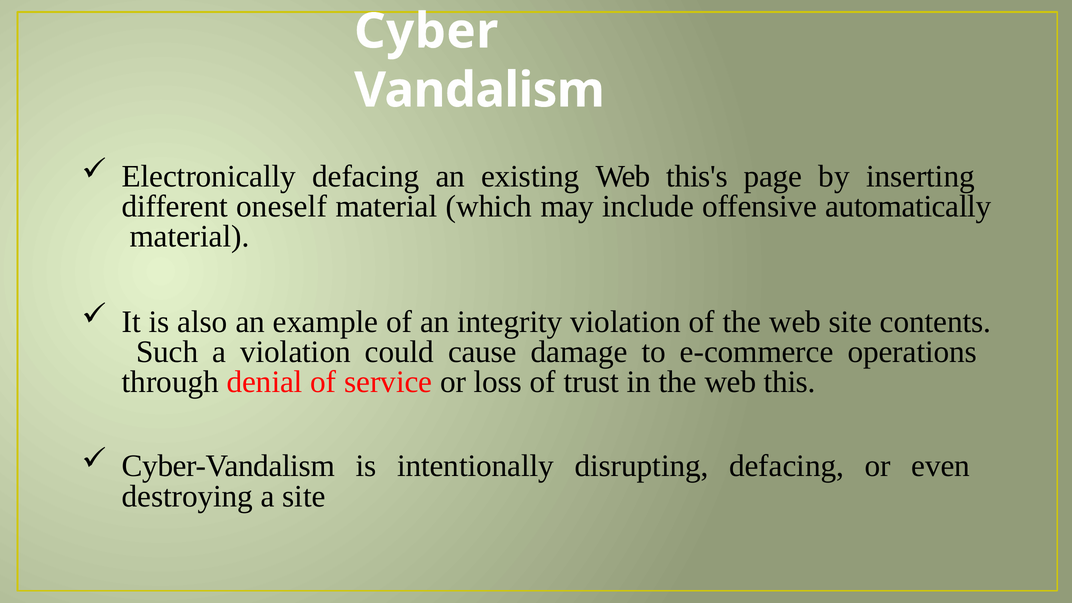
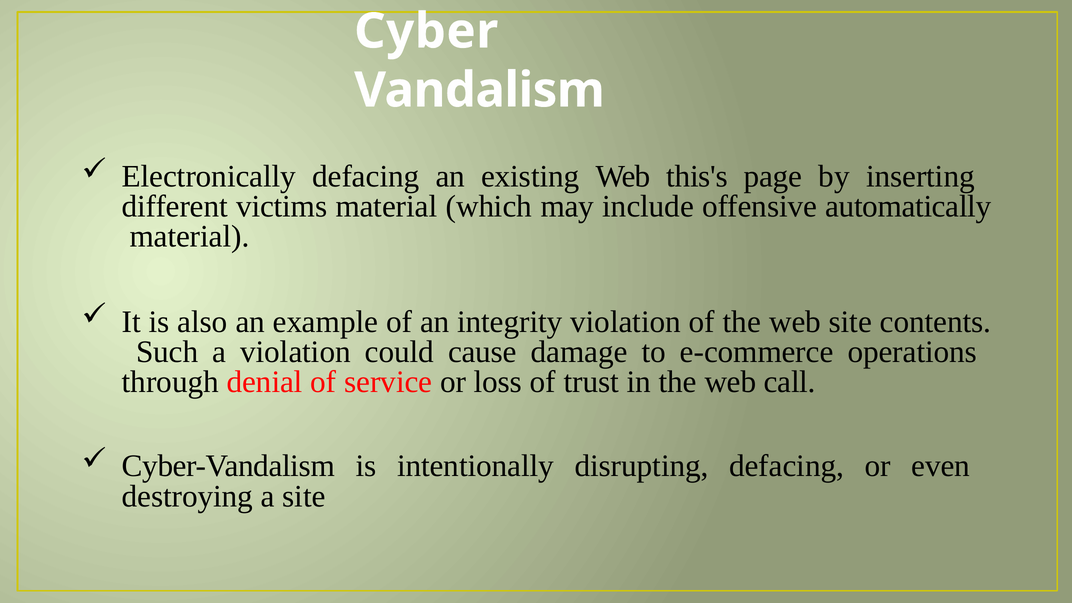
oneself: oneself -> victims (282, 207)
this: this -> call (790, 382)
